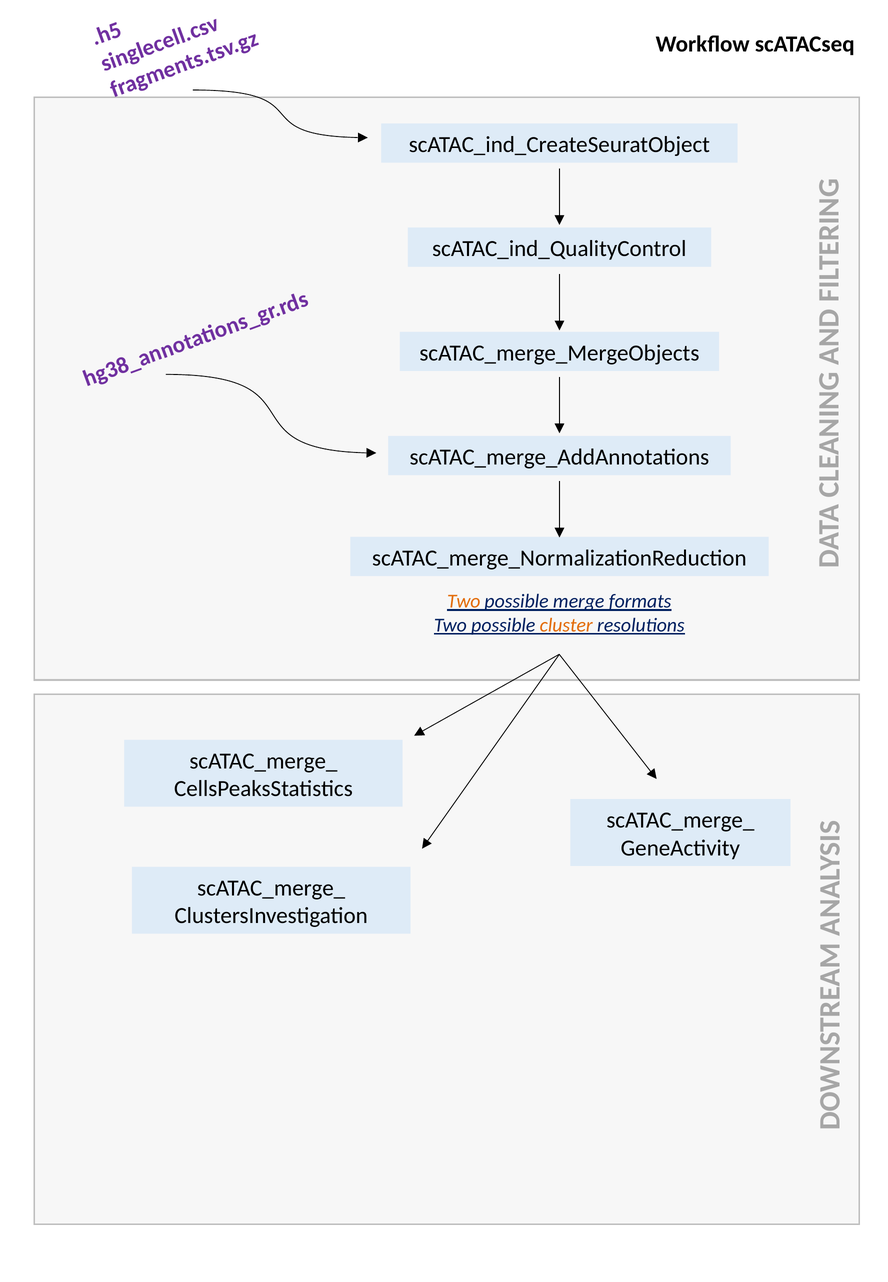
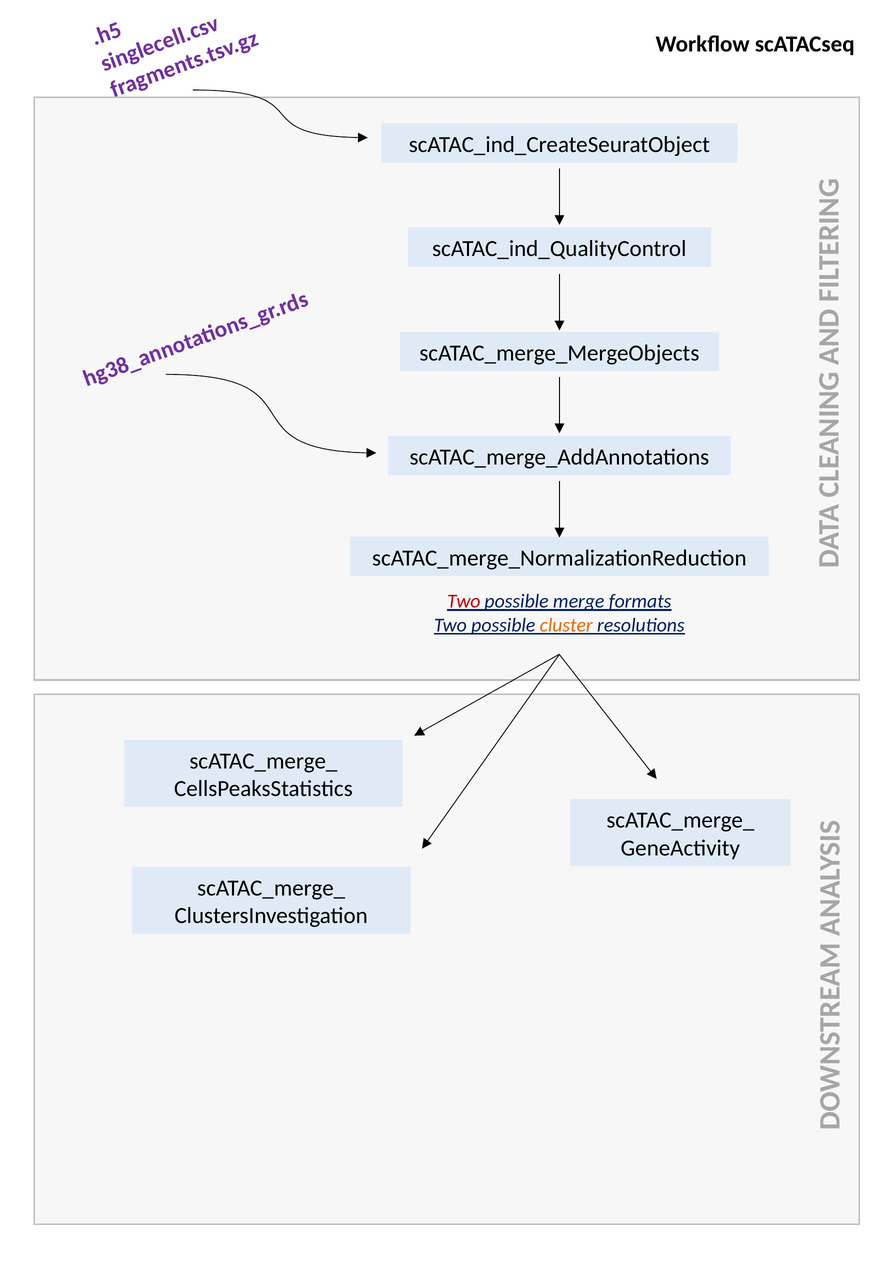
Two colour: orange -> red (464, 602)
